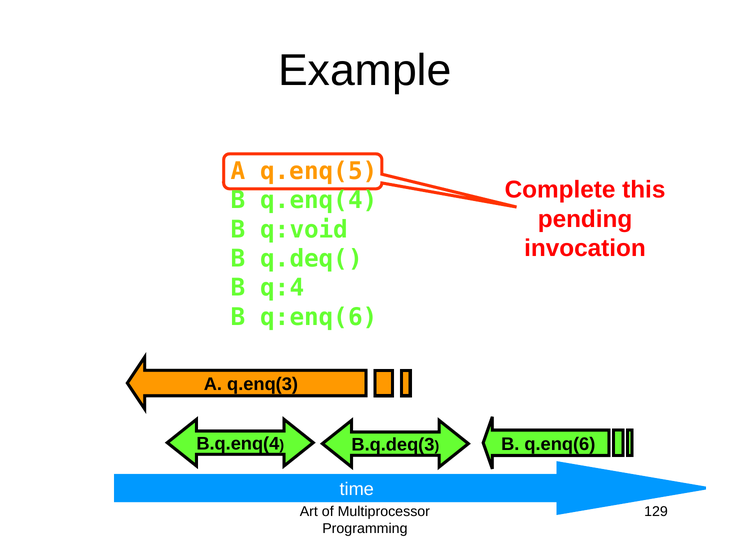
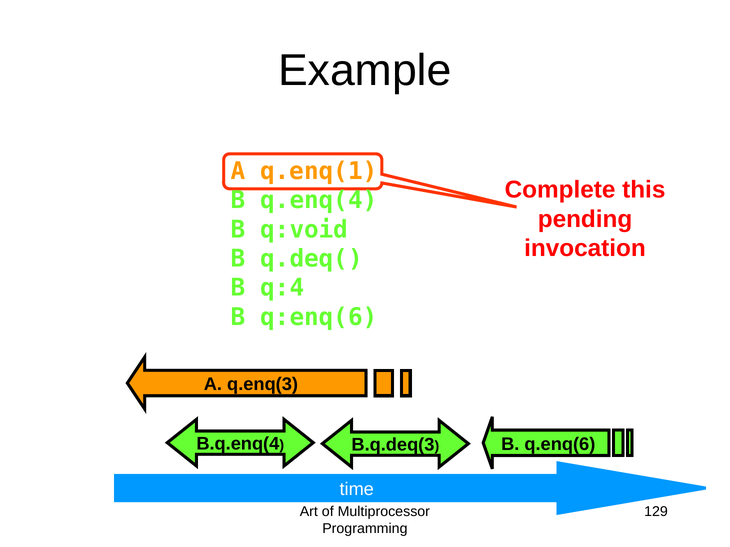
q.enq(5: q.enq(5 -> q.enq(1 (319, 171)
